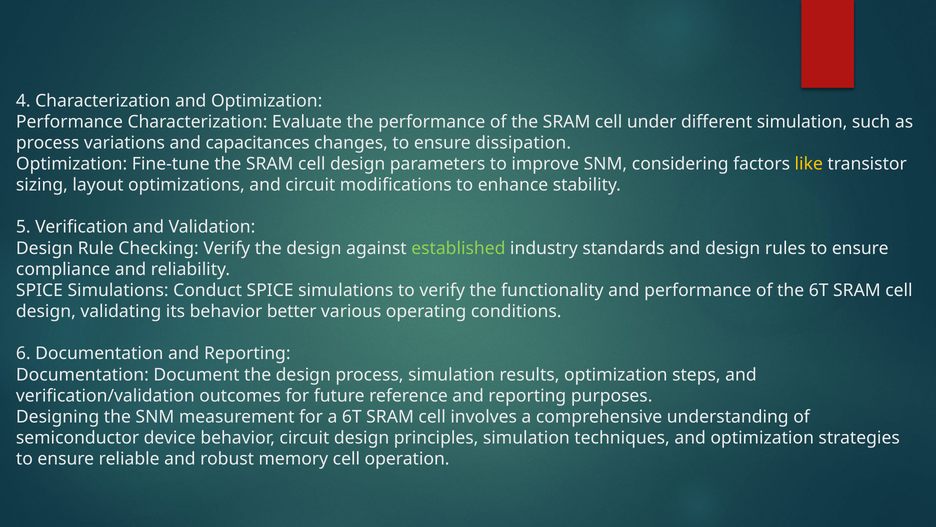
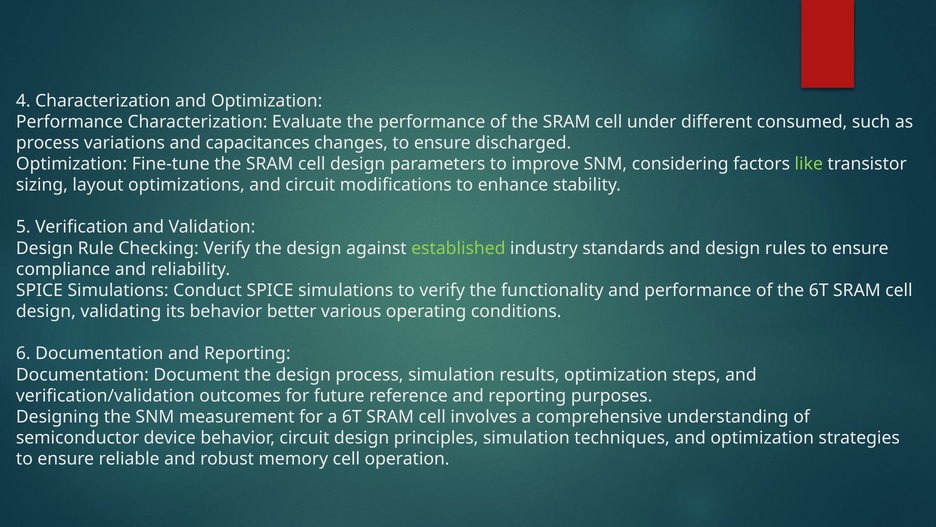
different simulation: simulation -> consumed (802, 122)
dissipation: dissipation -> discharged (523, 143)
like colour: yellow -> light green (809, 164)
